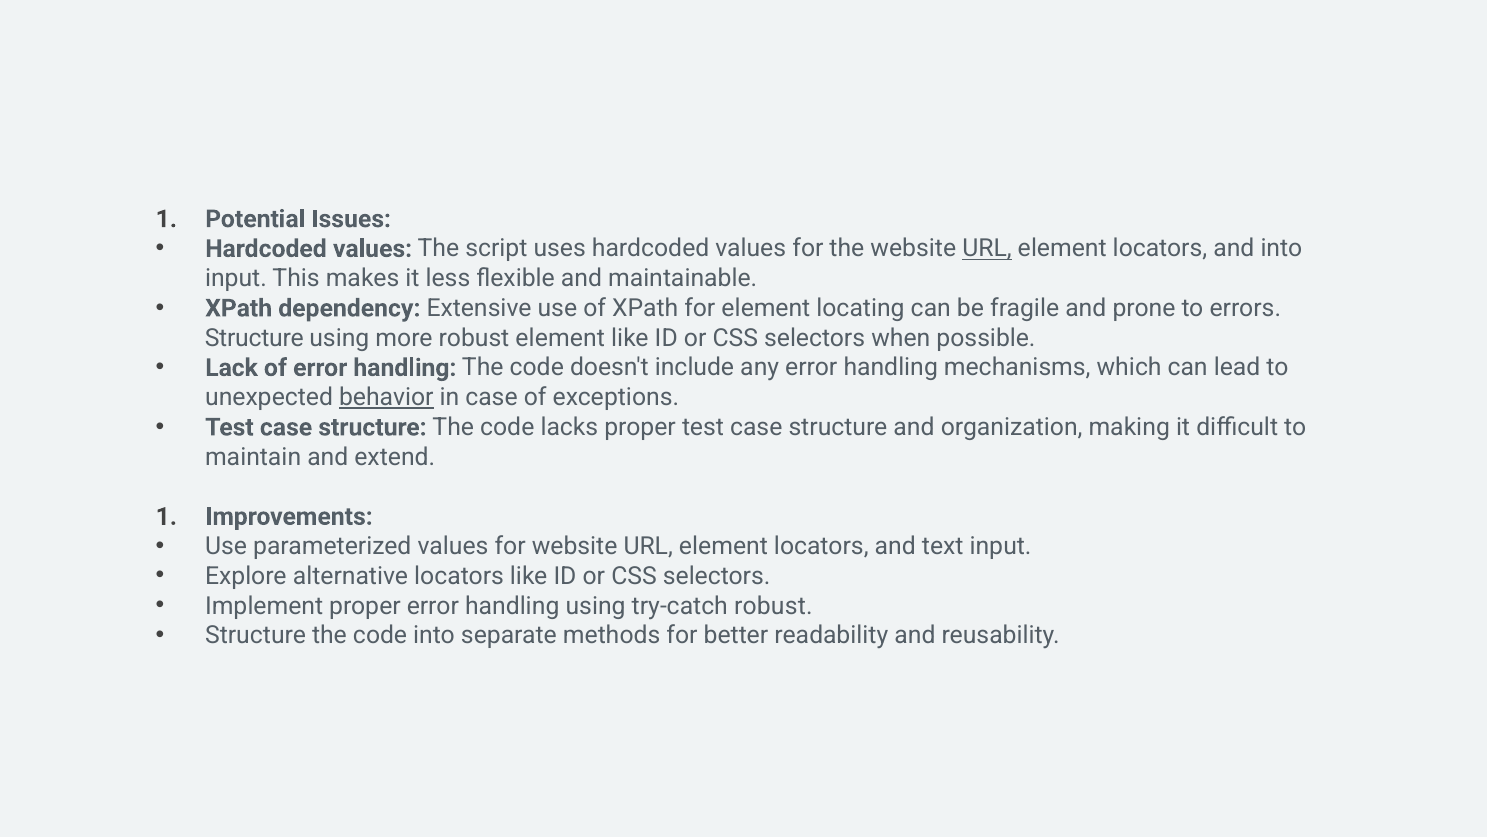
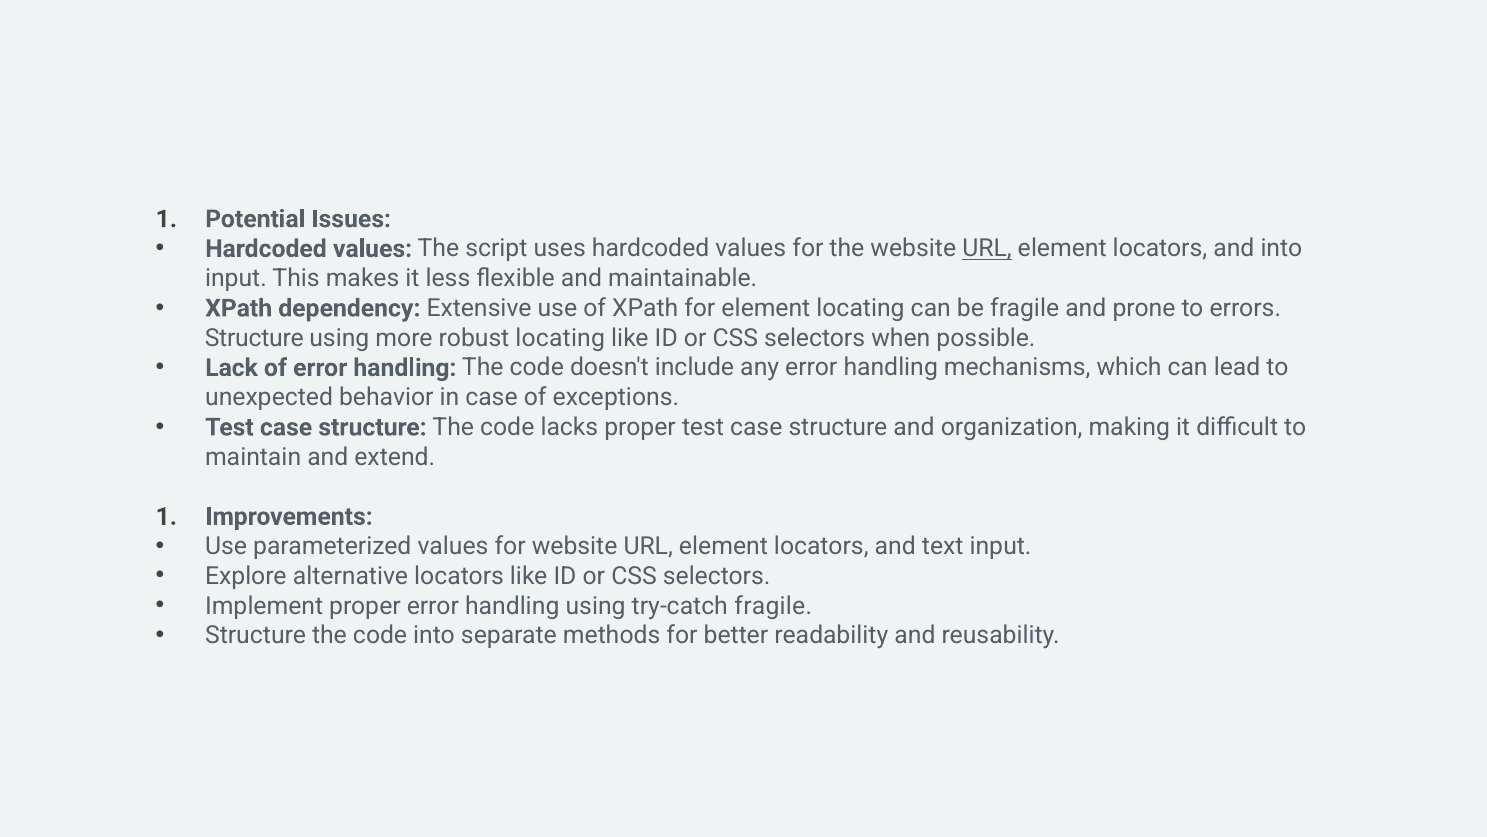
robust element: element -> locating (560, 338)
behavior underline: present -> none (386, 397)
try-catch robust: robust -> fragile (773, 605)
